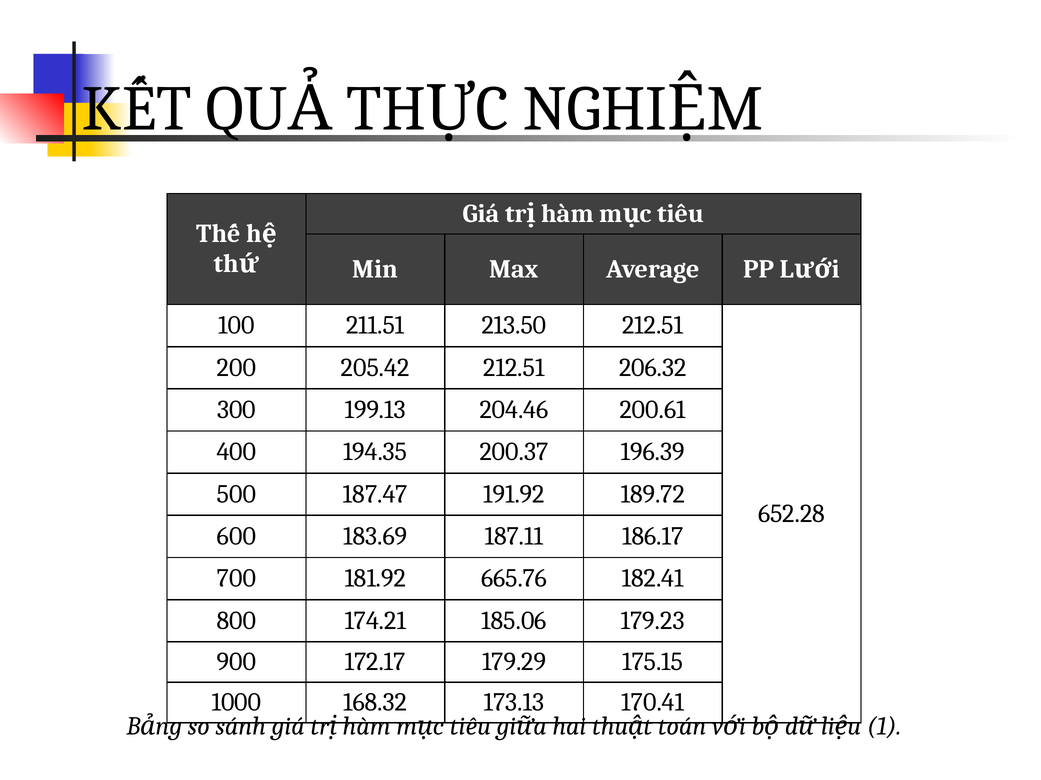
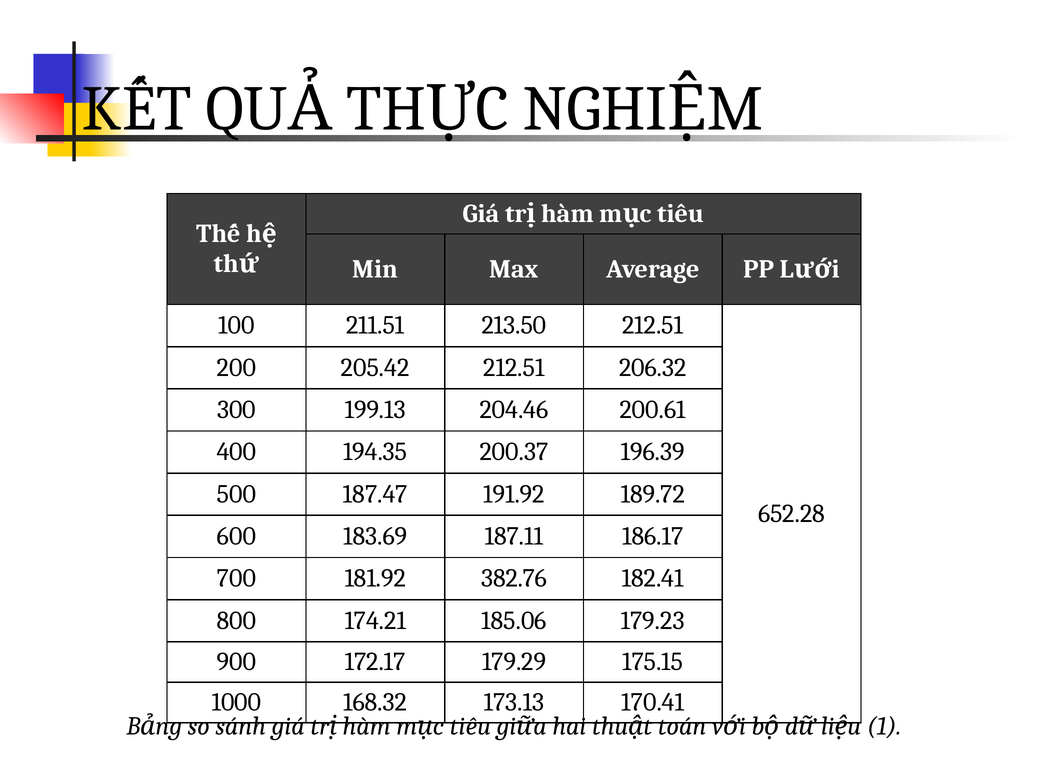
665.76: 665.76 -> 382.76 (514, 579)
